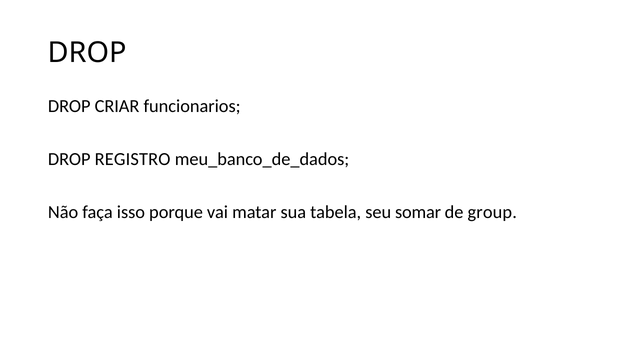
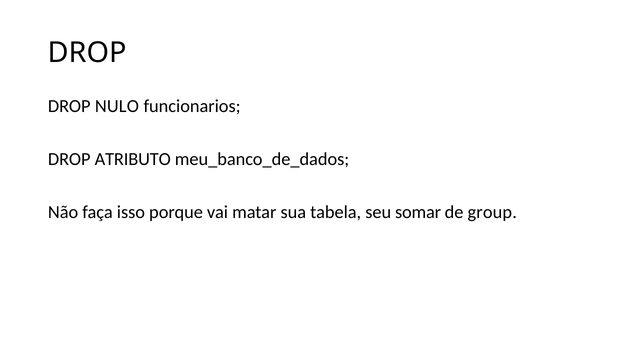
CRIAR: CRIAR -> NULO (117, 106)
REGISTRO: REGISTRO -> ATRIBUTO (133, 159)
